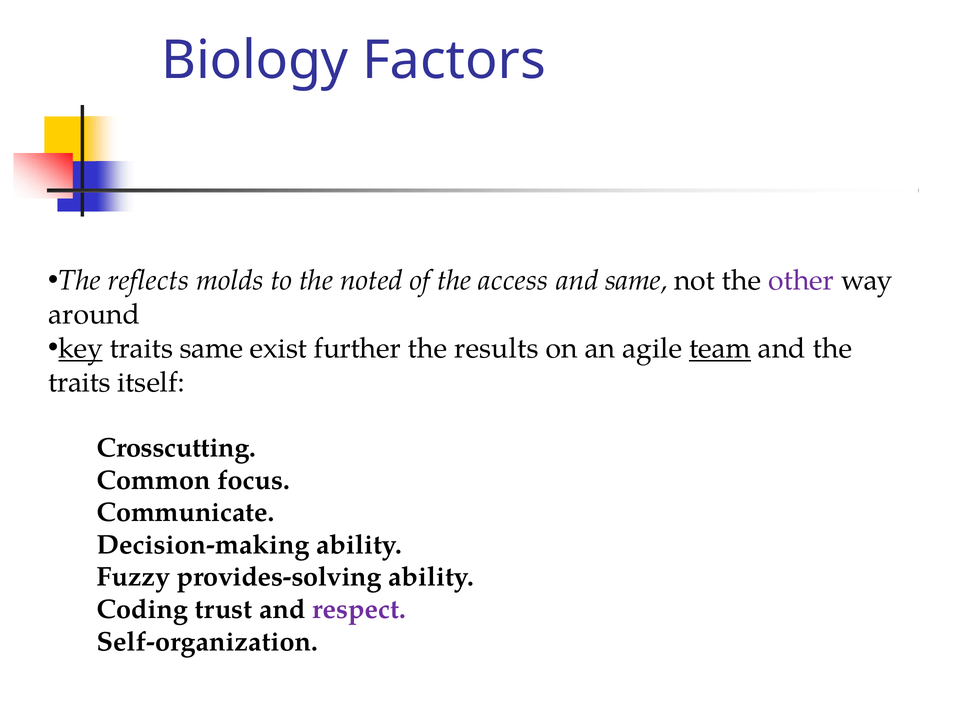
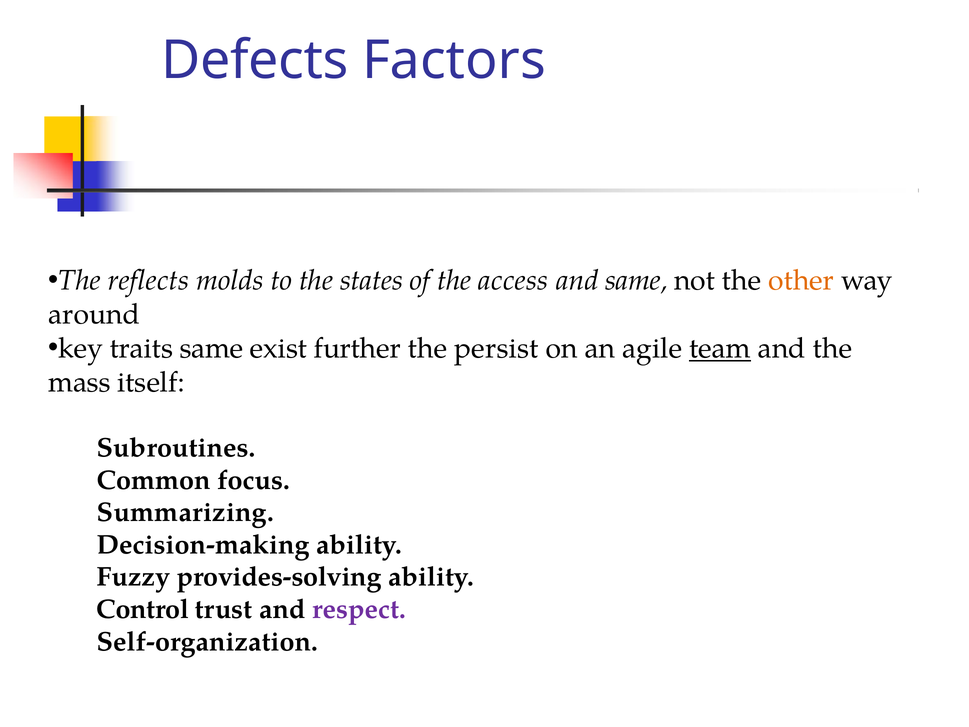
Biology: Biology -> Defects (255, 61)
noted: noted -> states (372, 281)
other colour: purple -> orange (801, 281)
key underline: present -> none (81, 348)
results: results -> persist (496, 348)
traits: traits -> mass (79, 382)
Crosscutting: Crosscutting -> Subroutines (176, 448)
Communicate: Communicate -> Summarizing (185, 512)
Coding: Coding -> Control (143, 609)
